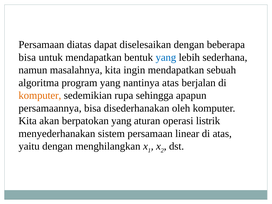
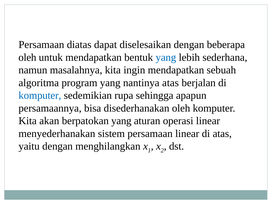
bisa: bisa -> oleh (27, 57)
komputer colour: orange -> blue (40, 95)
operasi listrik: listrik -> linear (208, 121)
